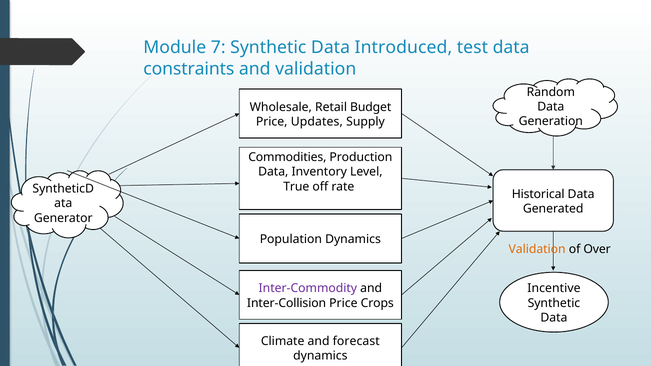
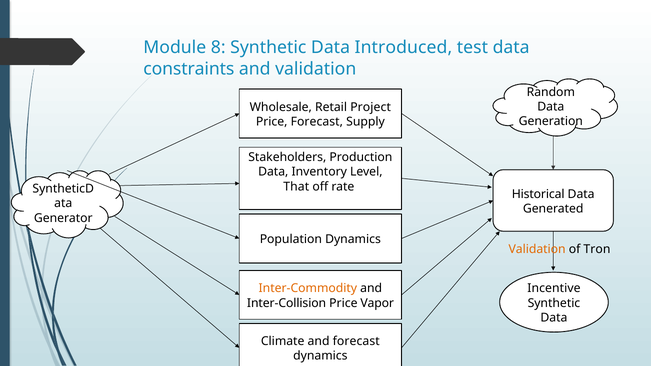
7: 7 -> 8 (218, 48)
Budget: Budget -> Project (371, 107)
Price Updates: Updates -> Forecast (317, 122)
Commodities: Commodities -> Stakeholders (287, 157)
True: True -> That (296, 187)
Over: Over -> Tron (597, 249)
Inter-Commodity colour: purple -> orange (308, 289)
Crops: Crops -> Vapor (377, 303)
